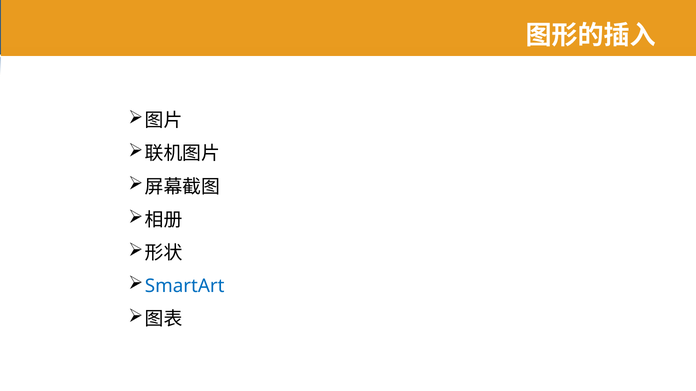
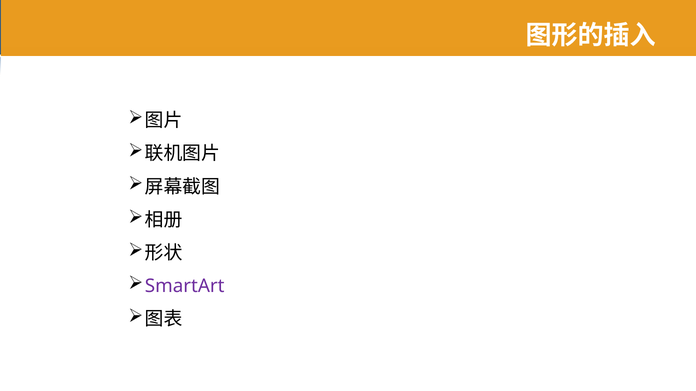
SmartArt colour: blue -> purple (185, 286)
